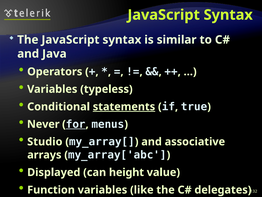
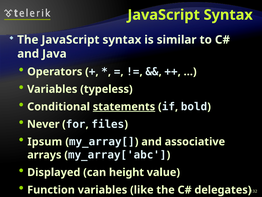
true: true -> bold (194, 106)
for underline: present -> none (76, 124)
menus: menus -> files (108, 124)
Studio: Studio -> Ipsum (45, 141)
